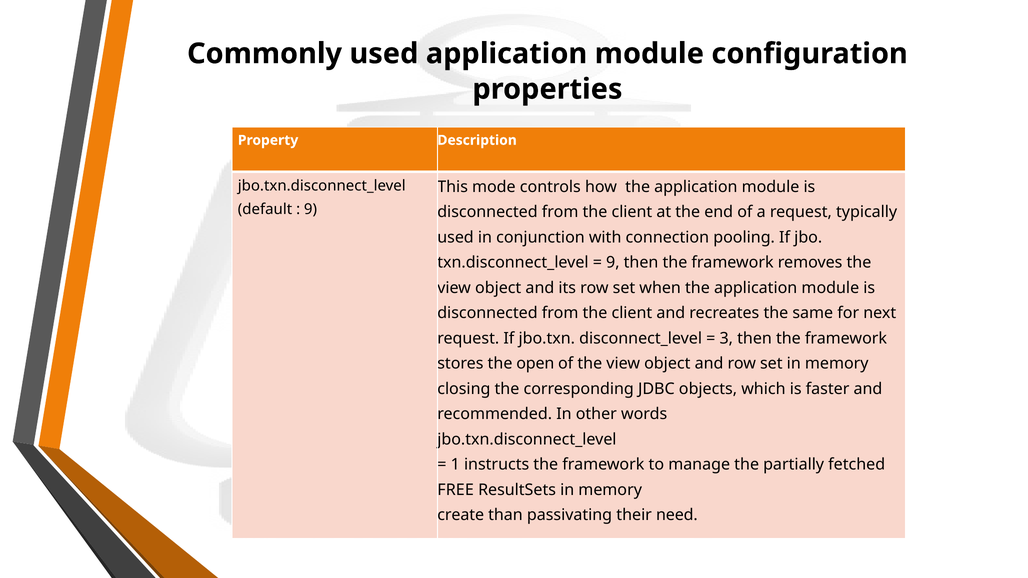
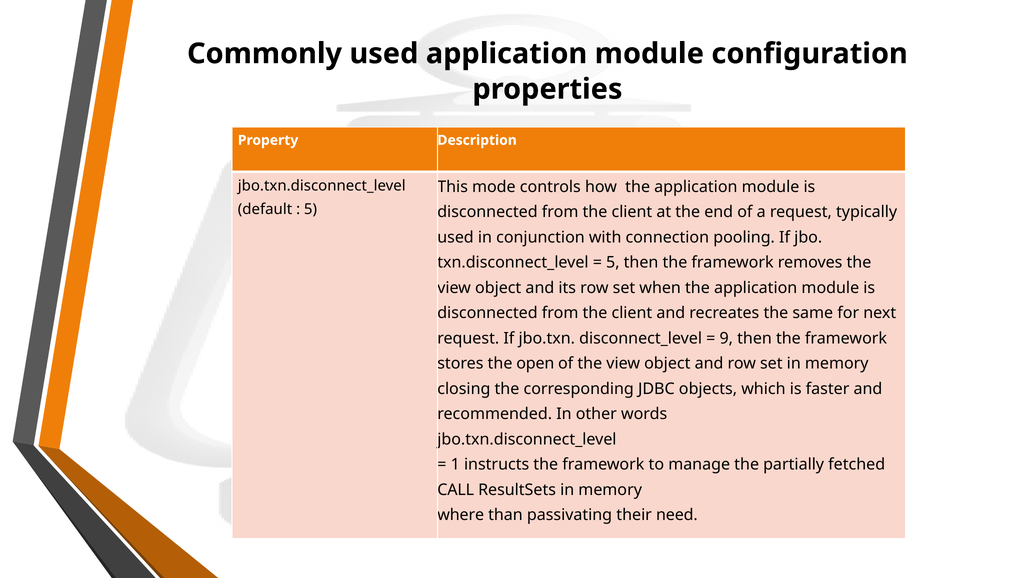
9: 9 -> 5 (311, 209)
9: 9 -> 5 (613, 263)
3: 3 -> 9 (726, 338)
FREE: FREE -> CALL (456, 490)
create: create -> where (461, 515)
